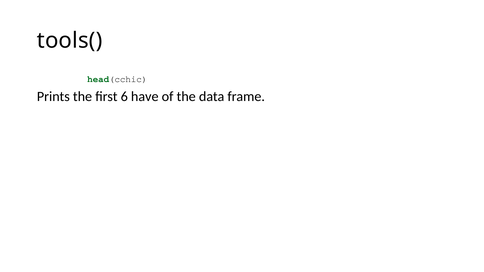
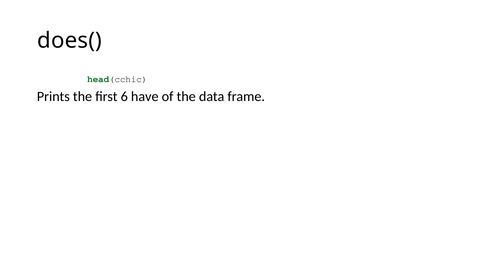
tools(: tools( -> does( (70, 41)
